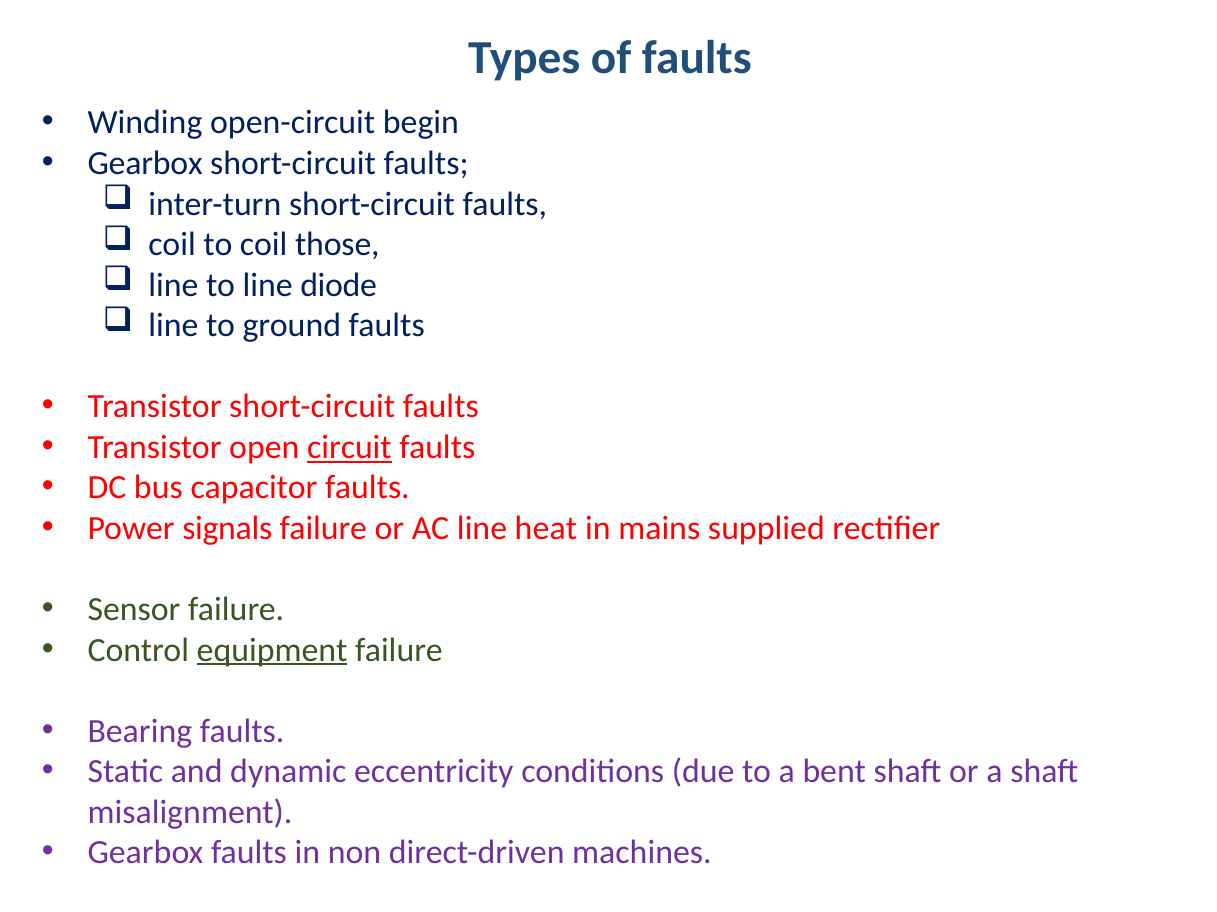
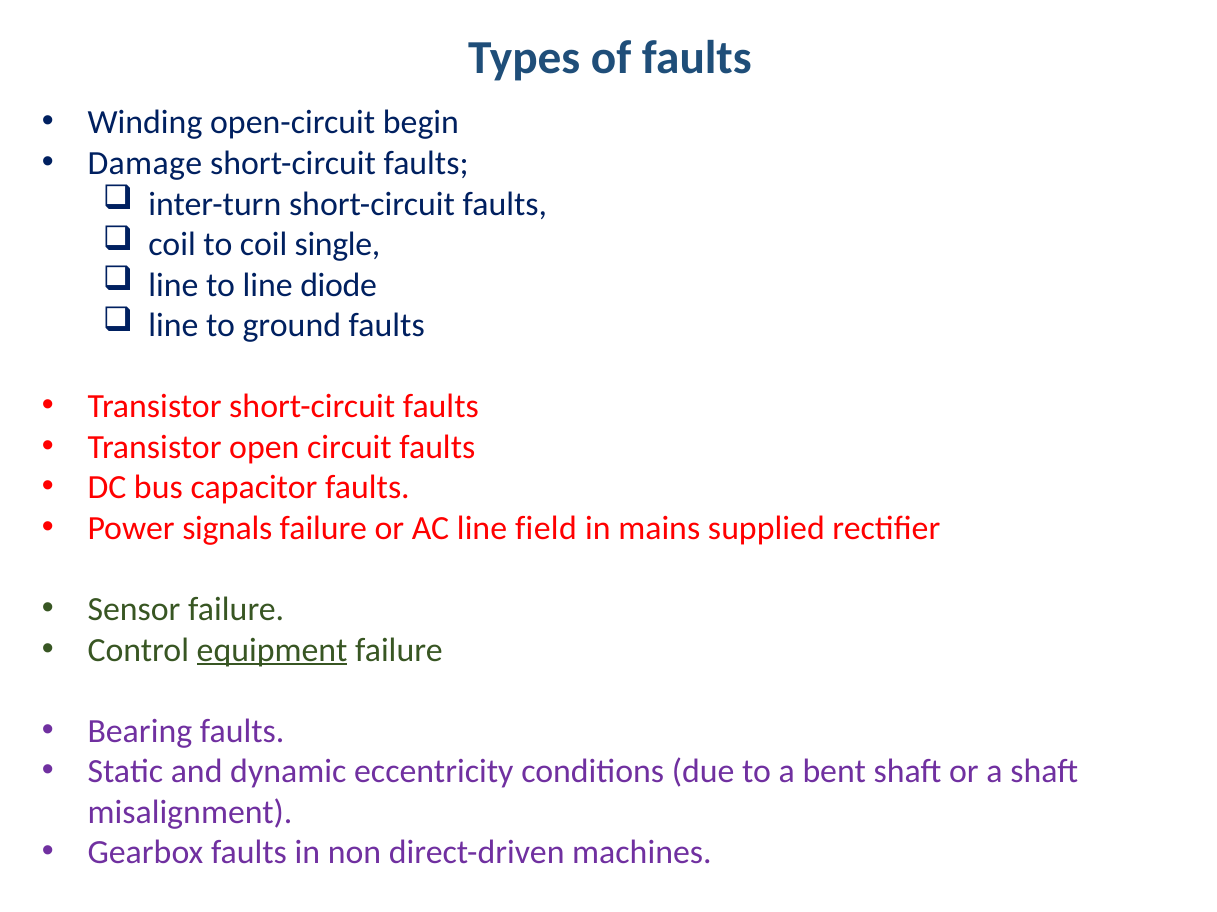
Gearbox: Gearbox -> Damage (145, 163)
those: those -> single (337, 245)
circuit underline: present -> none (349, 448)
heat: heat -> field (546, 529)
